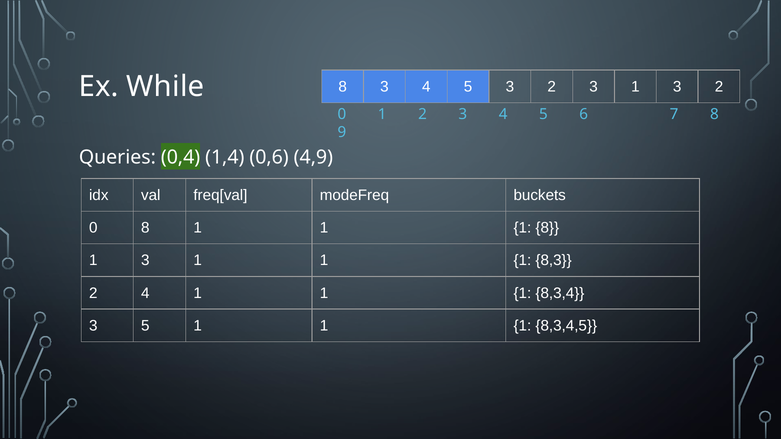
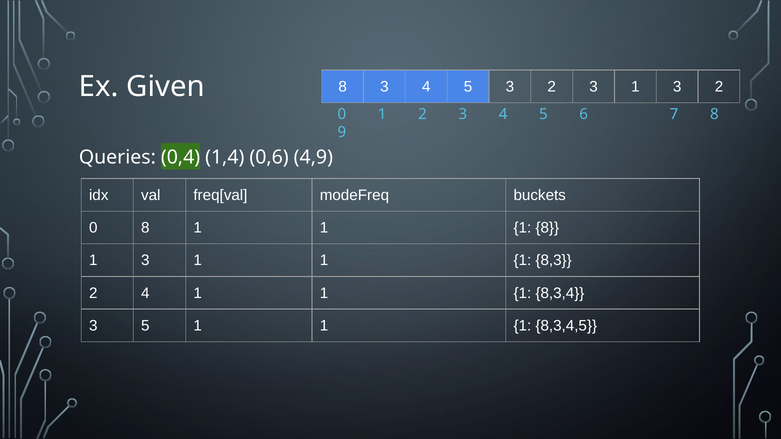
While: While -> Given (165, 87)
